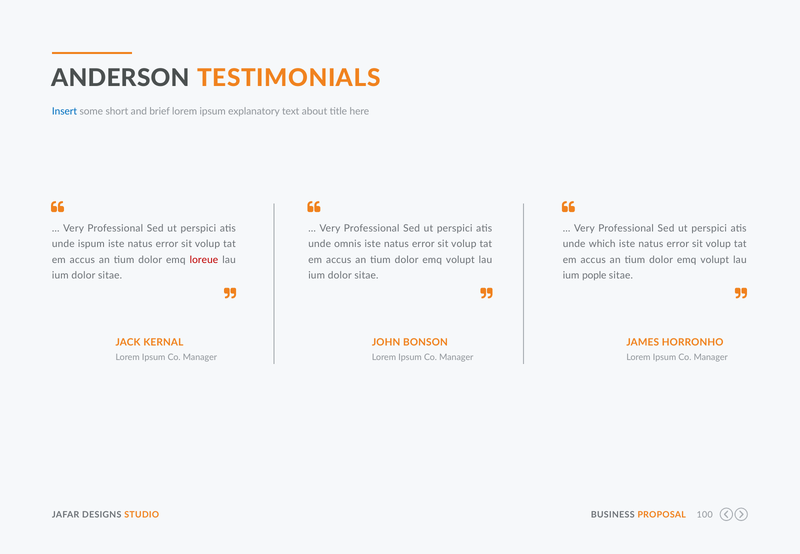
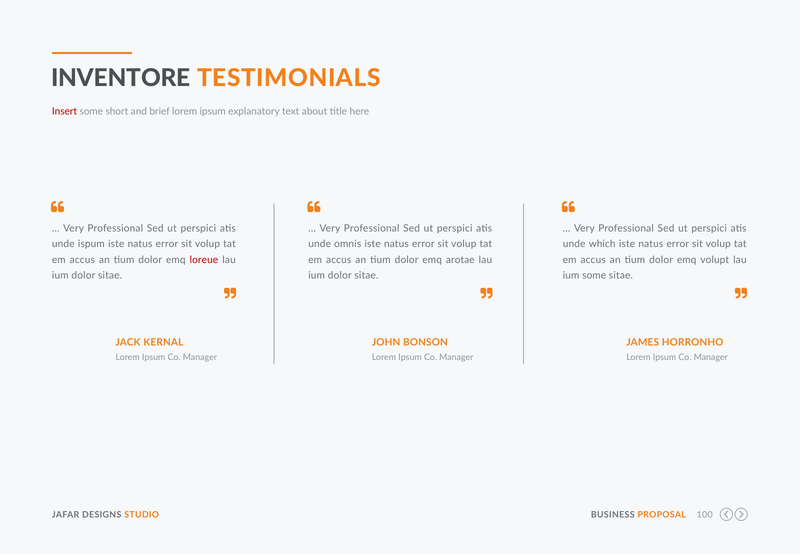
ANDERSON: ANDERSON -> INVENTORE (121, 78)
Insert colour: blue -> red (64, 111)
volupt: volupt -> arotae (460, 260)
ium pople: pople -> some (594, 275)
